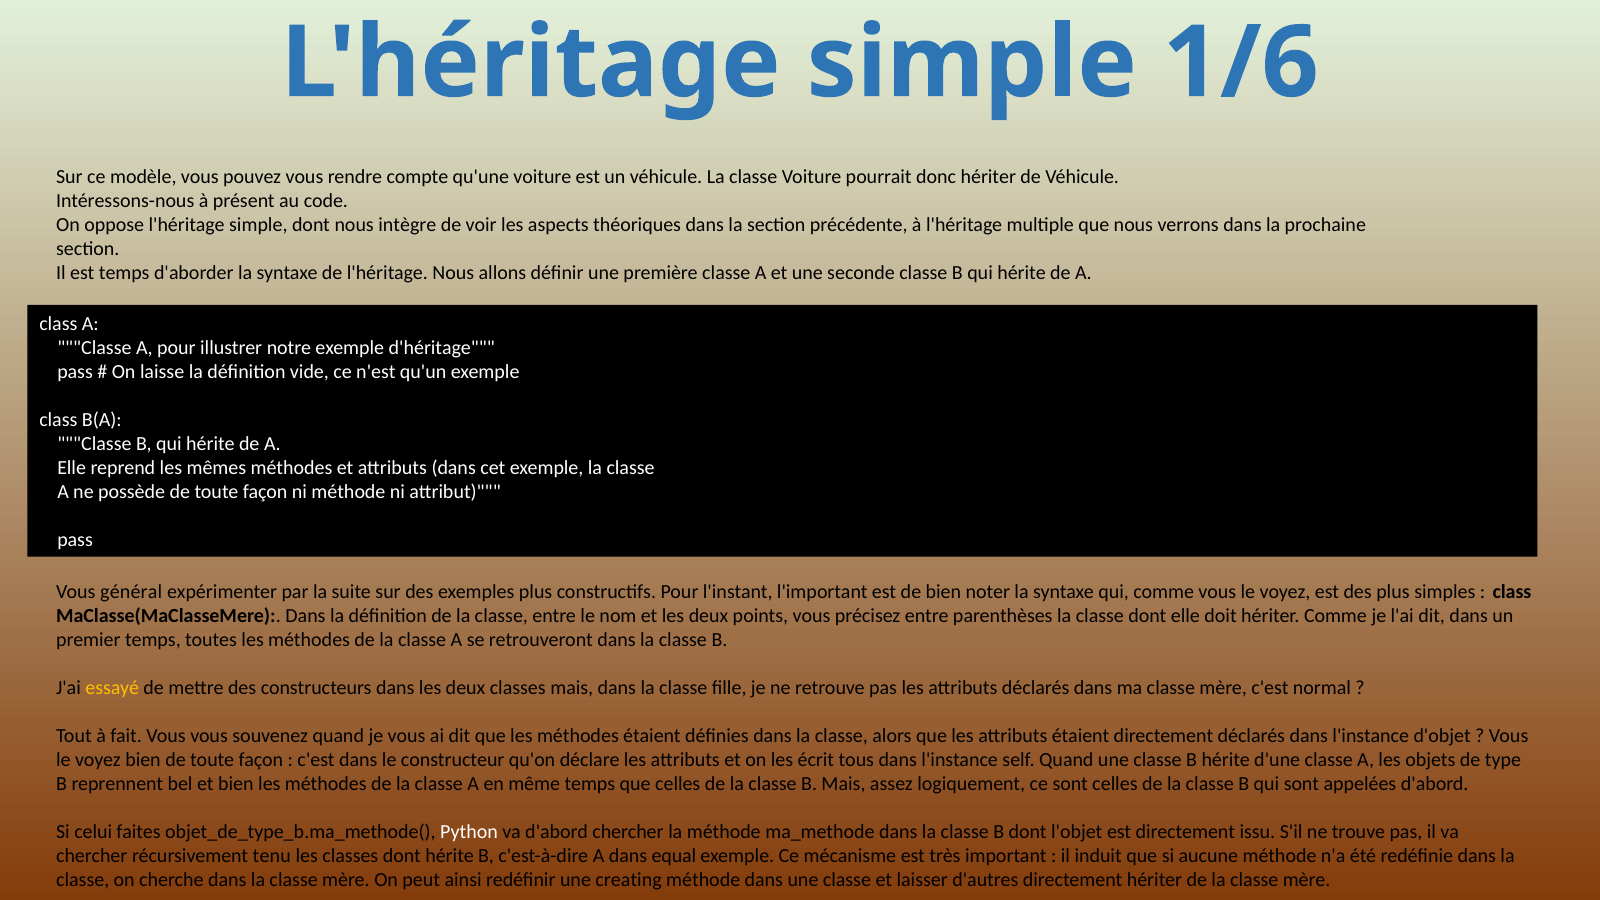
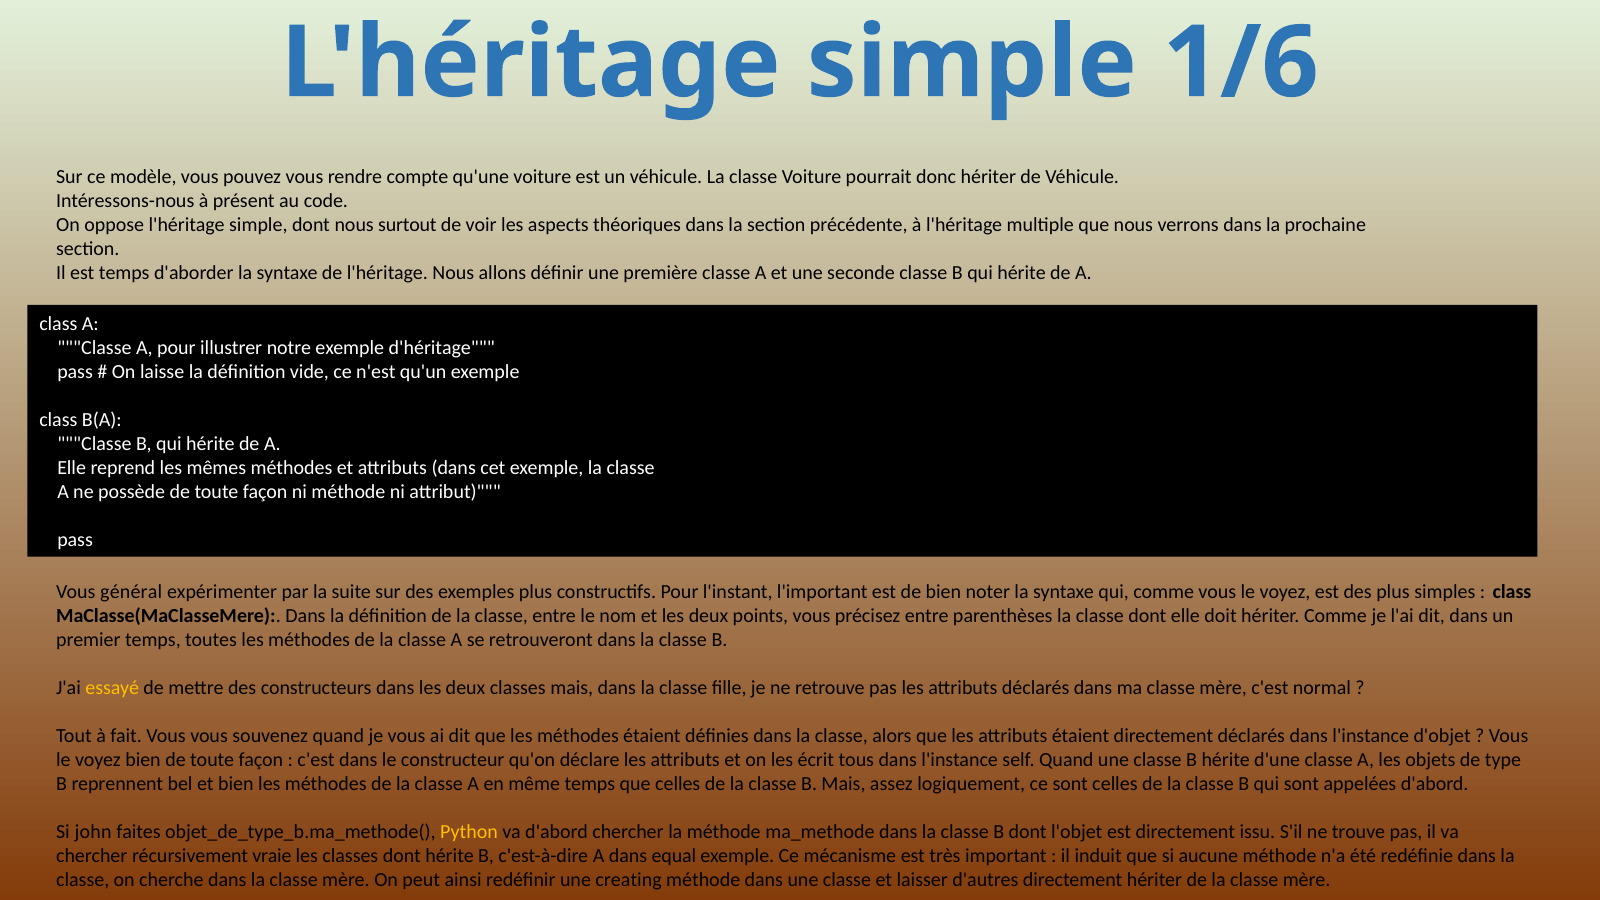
intègre: intègre -> surtout (407, 225)
celui: celui -> john (93, 832)
Python colour: white -> yellow (469, 832)
tenu: tenu -> vraie (272, 856)
